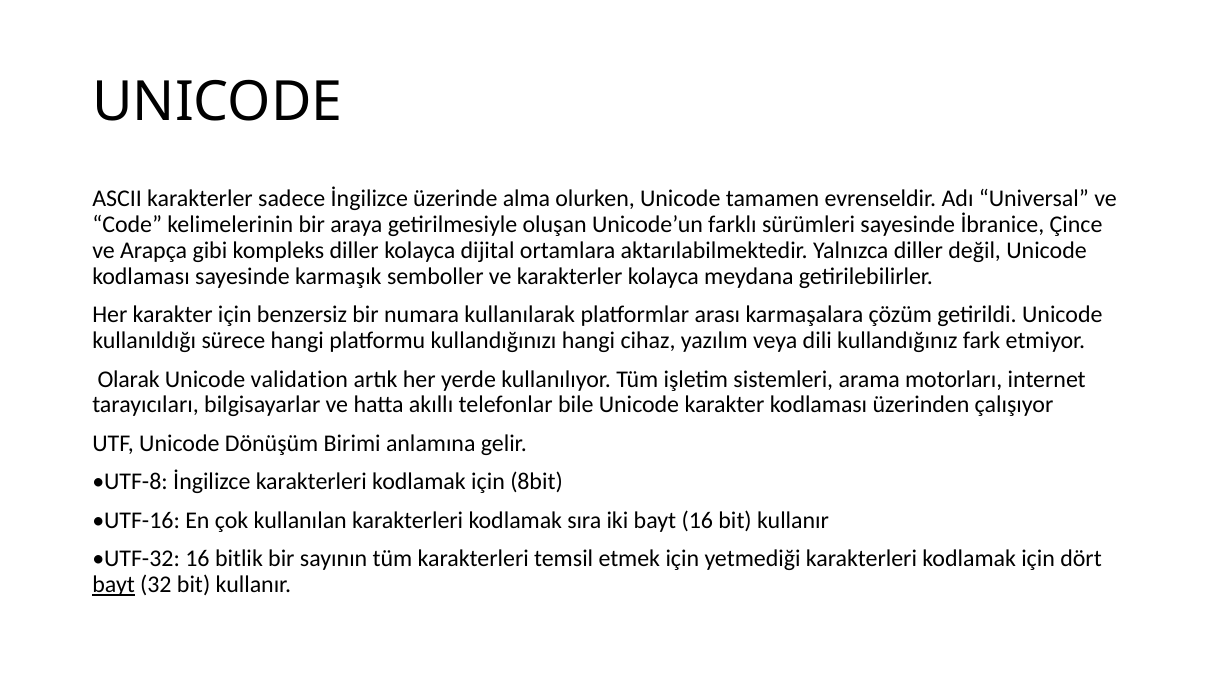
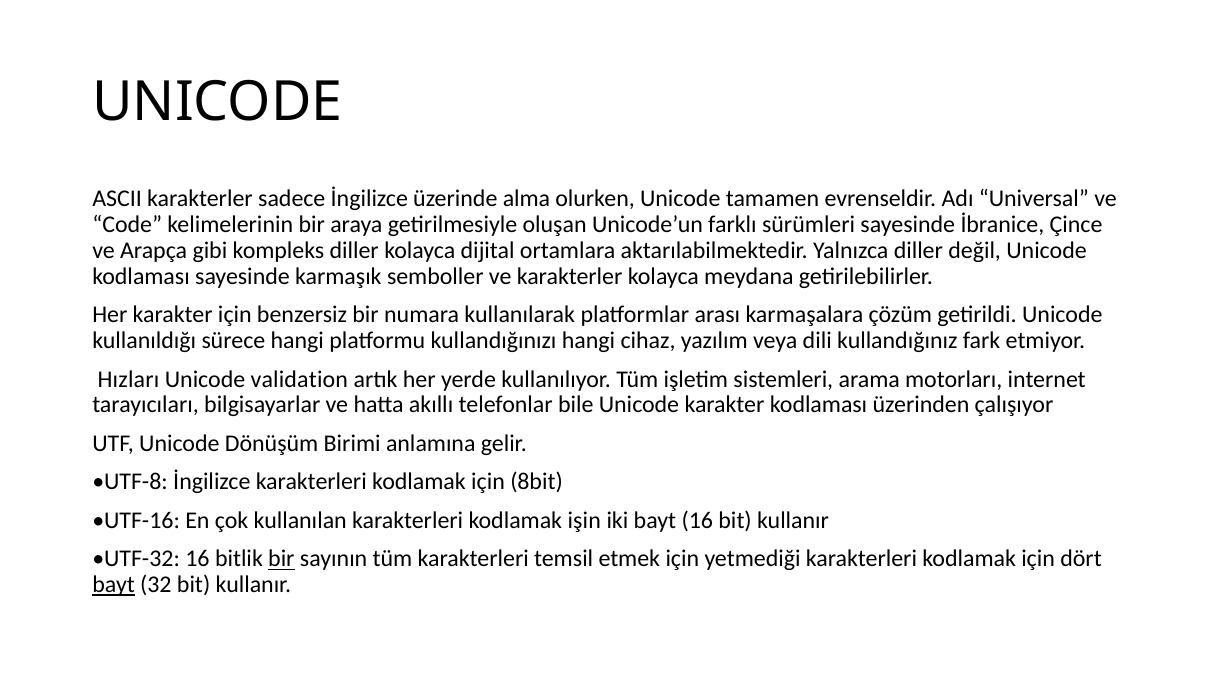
Olarak: Olarak -> Hızları (128, 379)
sıra: sıra -> işin (584, 521)
bir underline: none -> present (281, 559)
